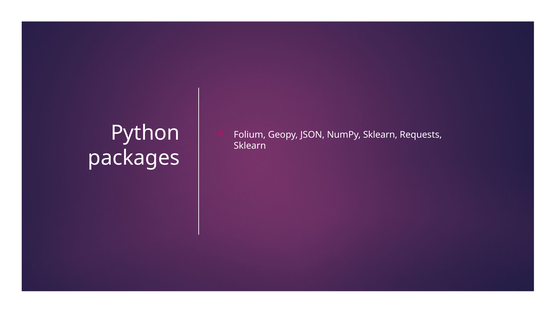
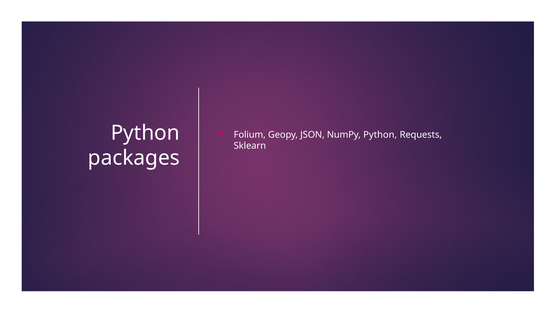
NumPy Sklearn: Sklearn -> Python (380, 135)
